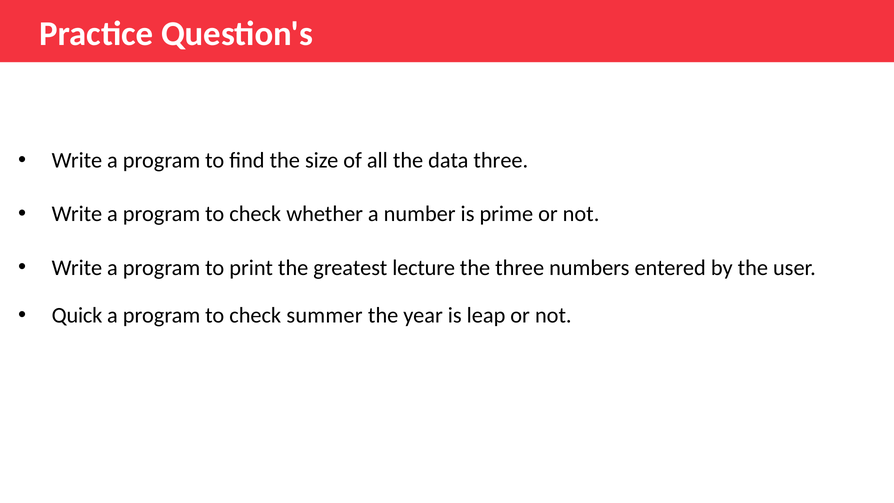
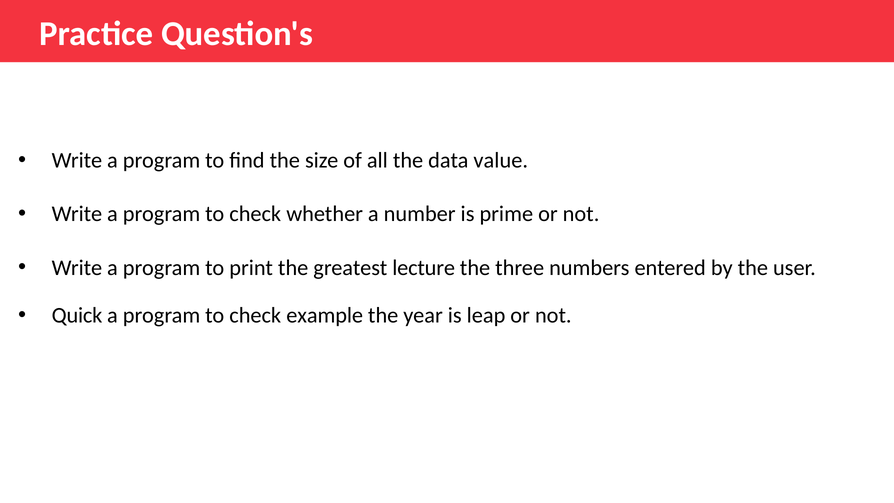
data three: three -> value (501, 160)
summer: summer -> example (325, 315)
